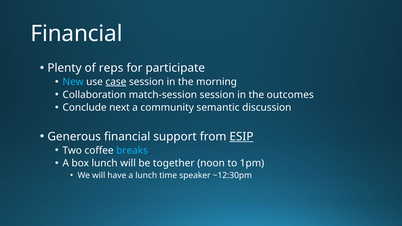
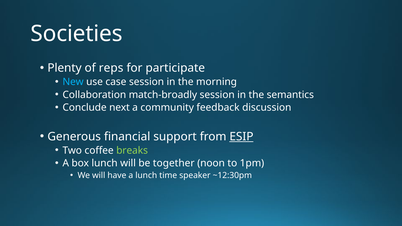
Financial: Financial -> Societies (77, 34)
case underline: present -> none (116, 82)
match-session: match-session -> match-broadly (163, 95)
outcomes: outcomes -> semantics (290, 95)
semantic: semantic -> feedback (218, 108)
breaks colour: light blue -> light green (132, 150)
